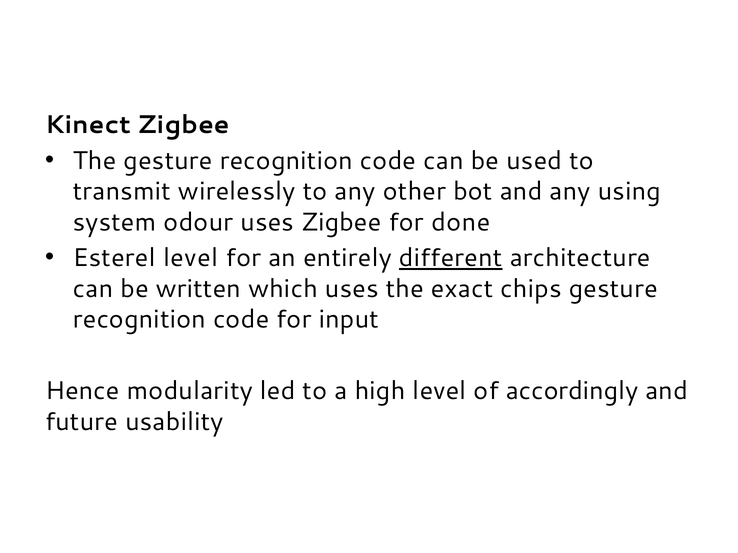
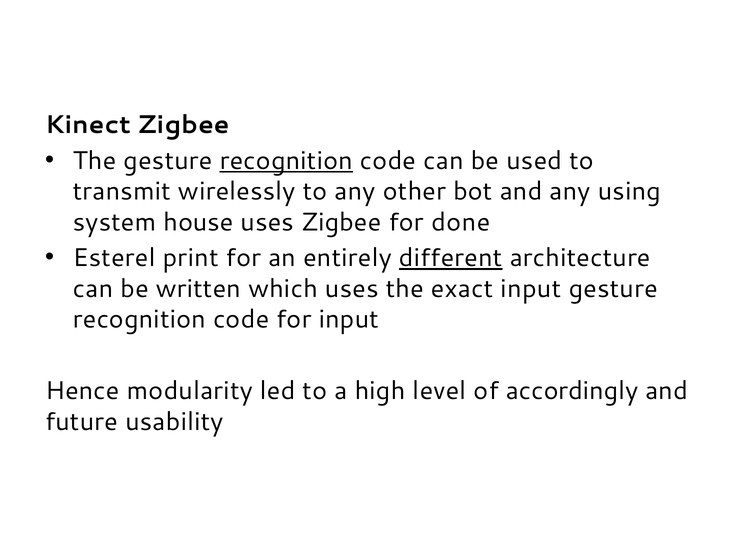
recognition underline: none -> present (286, 161)
odour: odour -> house (198, 222)
Esterel level: level -> print (191, 258)
exact chips: chips -> input (531, 289)
